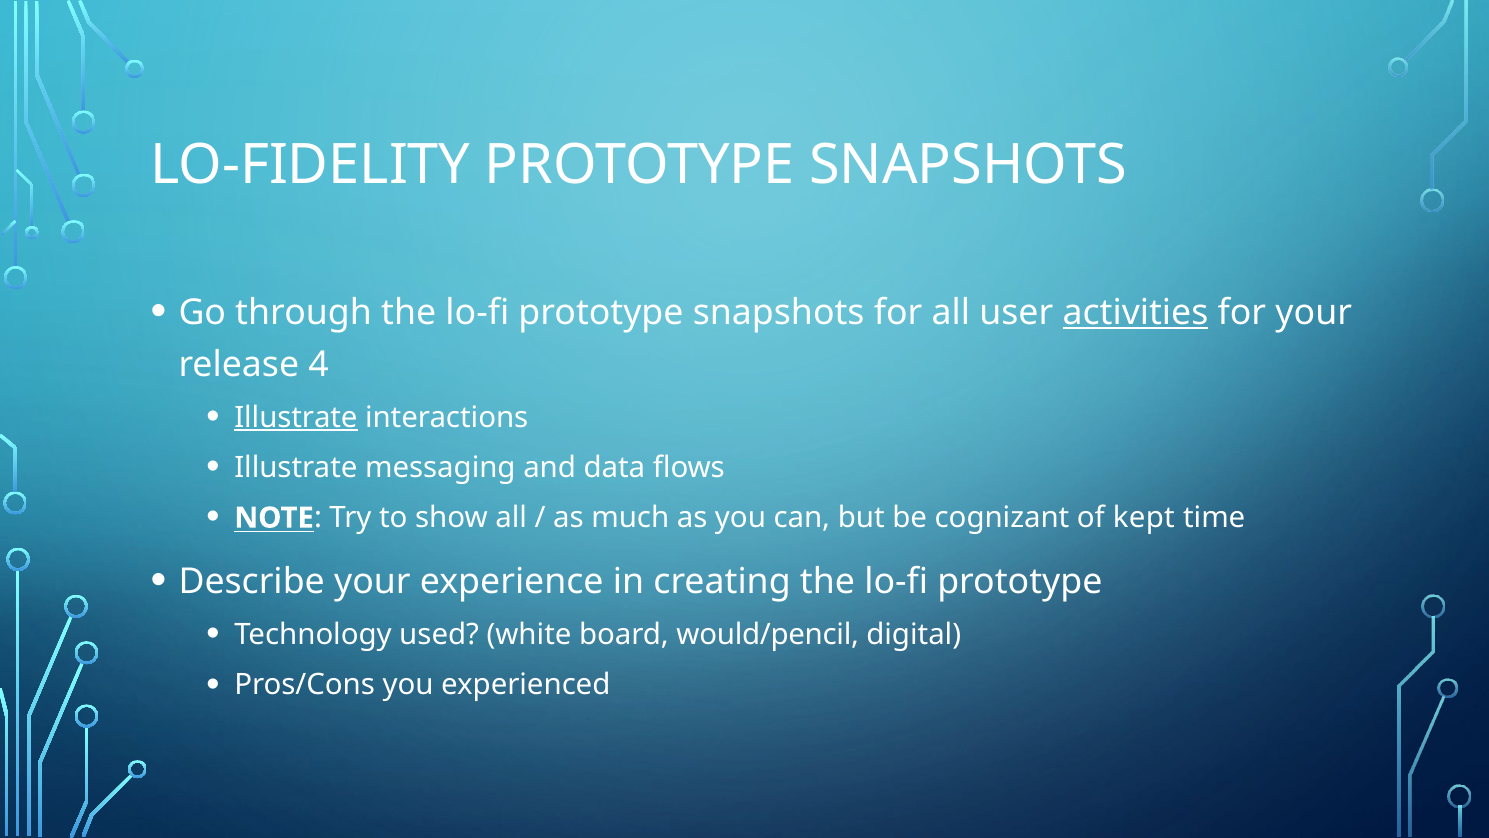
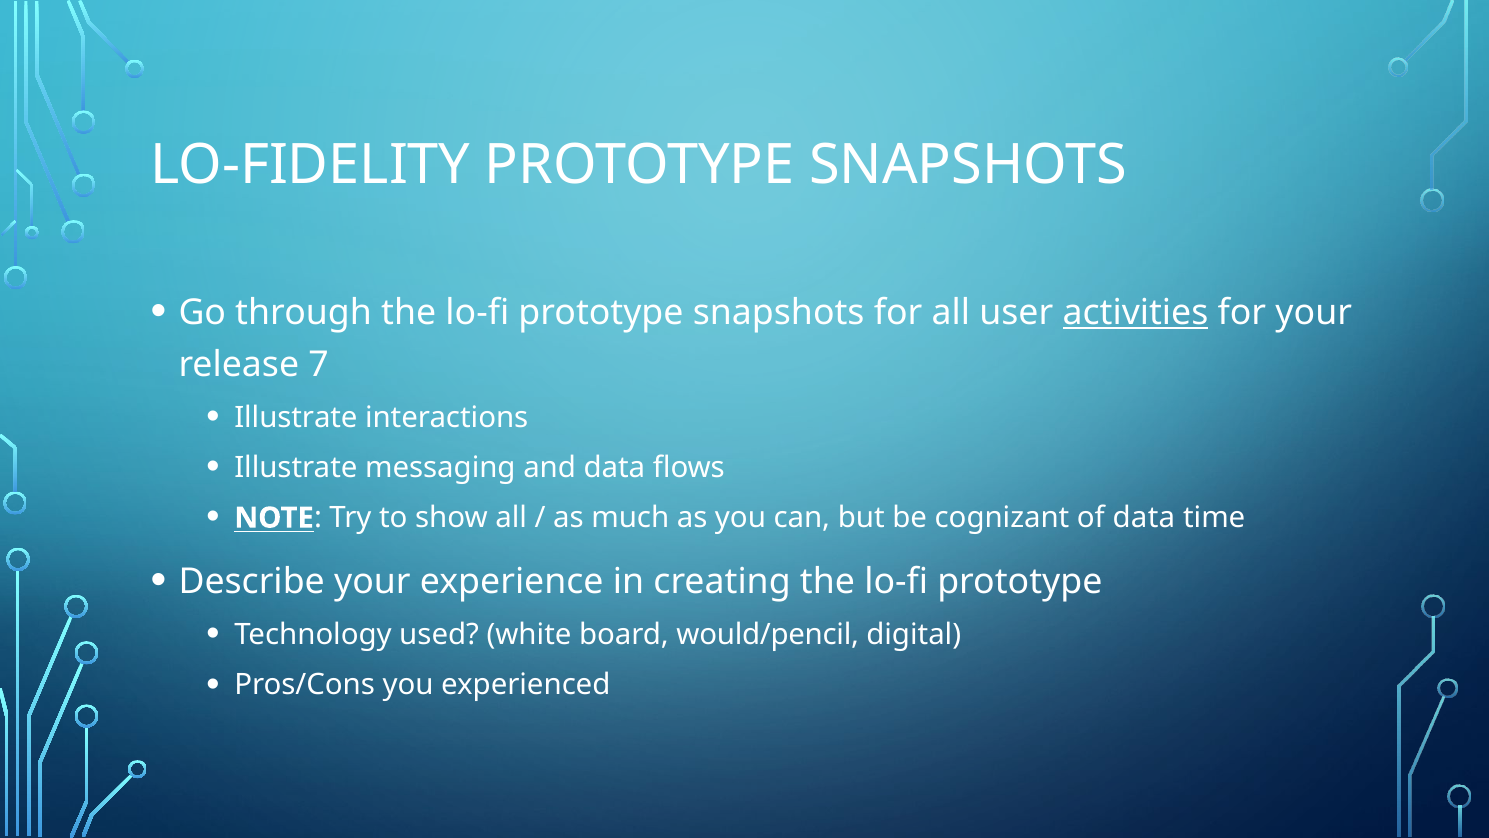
4: 4 -> 7 (319, 364)
Illustrate underline: present -> none (296, 417)
of kept: kept -> data (1144, 518)
